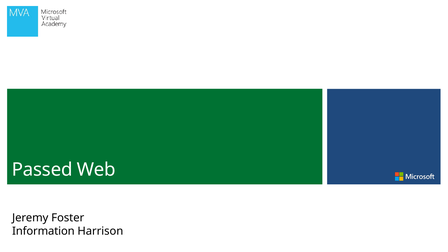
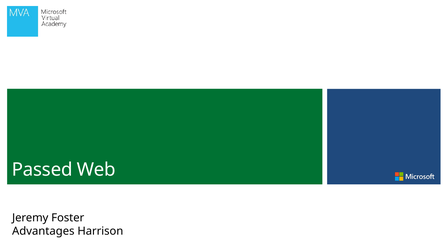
Information: Information -> Advantages (43, 231)
